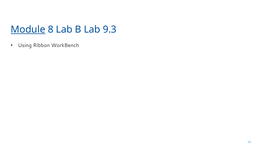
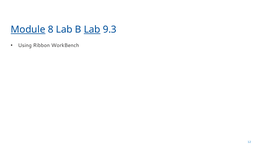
Lab underline: none -> present (92, 29)
